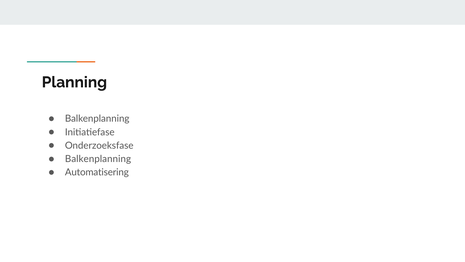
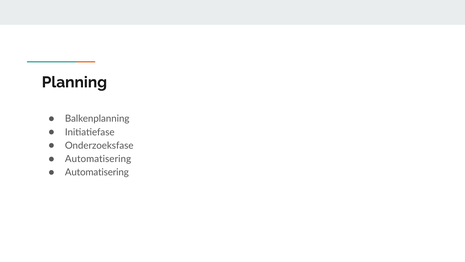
Balkenplanning: Balkenplanning -> Automatisering (98, 159)
